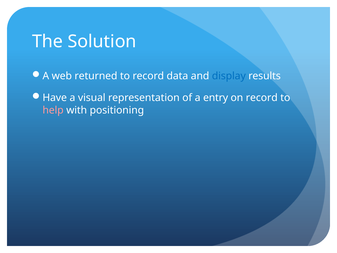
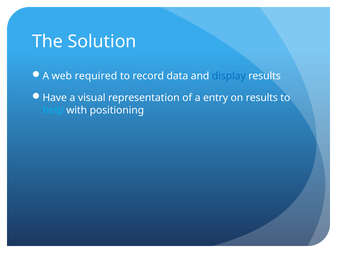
returned: returned -> required (96, 76)
on record: record -> results (262, 98)
help colour: pink -> light blue (53, 110)
